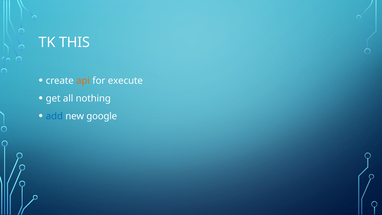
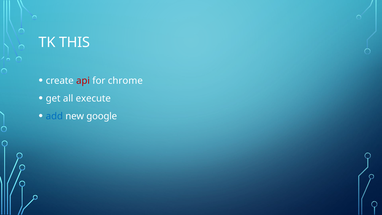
api colour: orange -> red (83, 81)
execute: execute -> chrome (125, 81)
nothing: nothing -> execute (93, 98)
